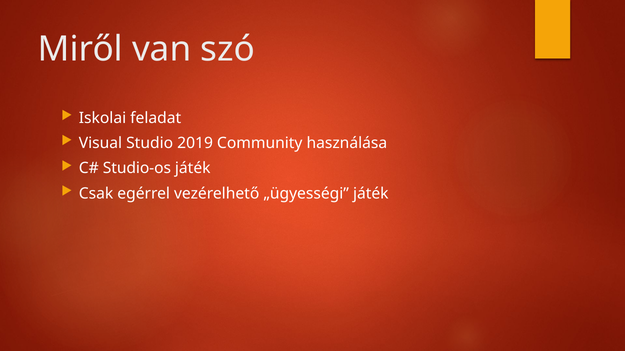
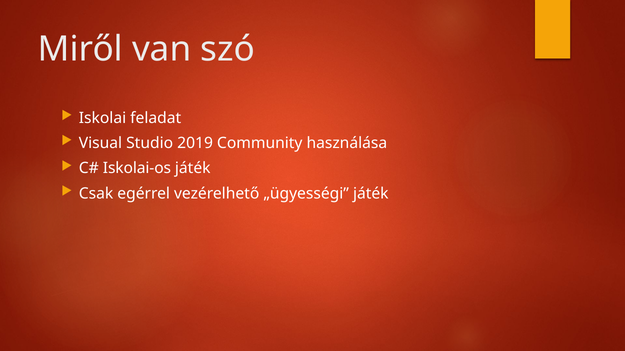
Studio-os: Studio-os -> Iskolai-os (137, 169)
